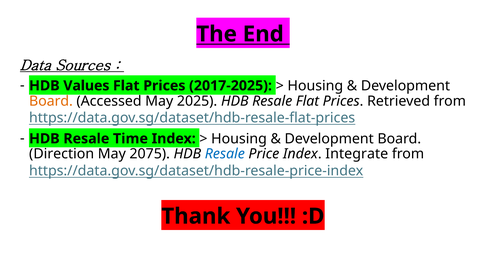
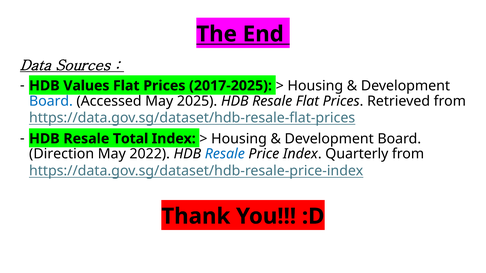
Board colour: orange -> blue (51, 101)
Time: Time -> Total (131, 139)
2075: 2075 -> 2022 (150, 154)
Integrate: Integrate -> Quarterly (357, 154)
